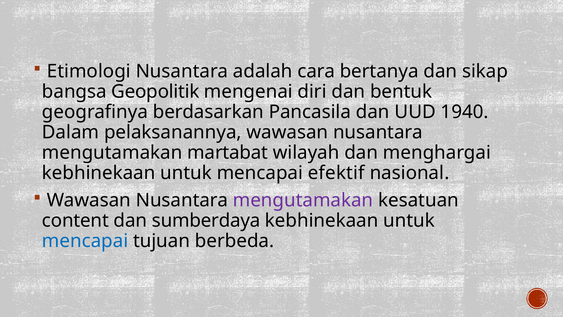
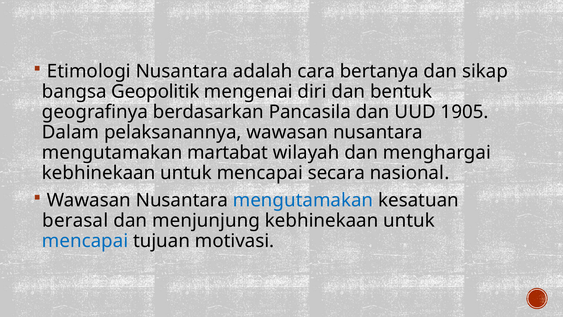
1940: 1940 -> 1905 (465, 112)
efektif: efektif -> secara (336, 173)
mengutamakan colour: purple -> blue (303, 200)
content: content -> berasal (75, 220)
sumberdaya: sumberdaya -> menjunjung (206, 220)
berbeda: berbeda -> motivasi (235, 241)
